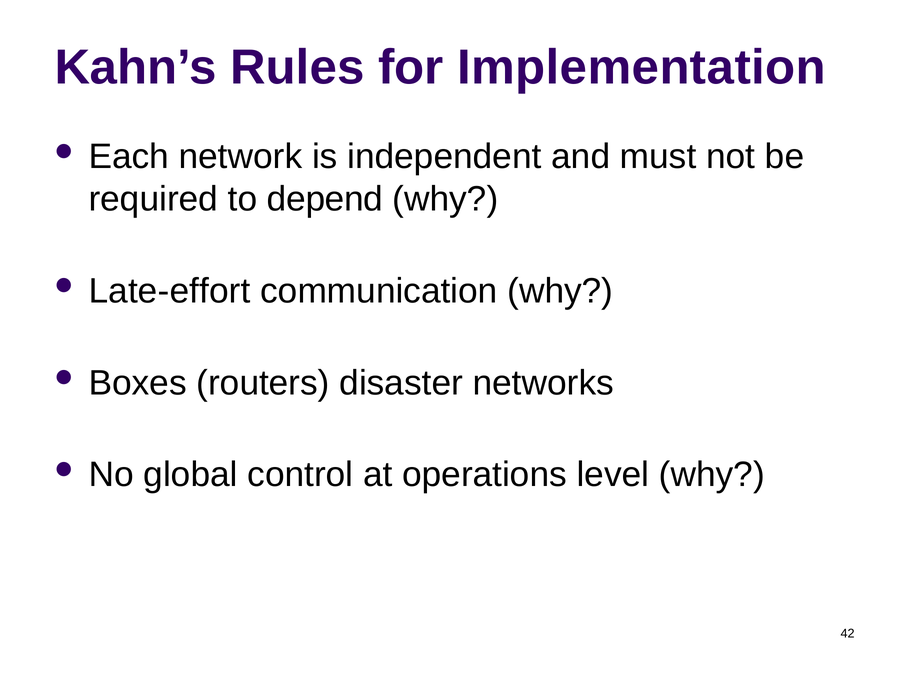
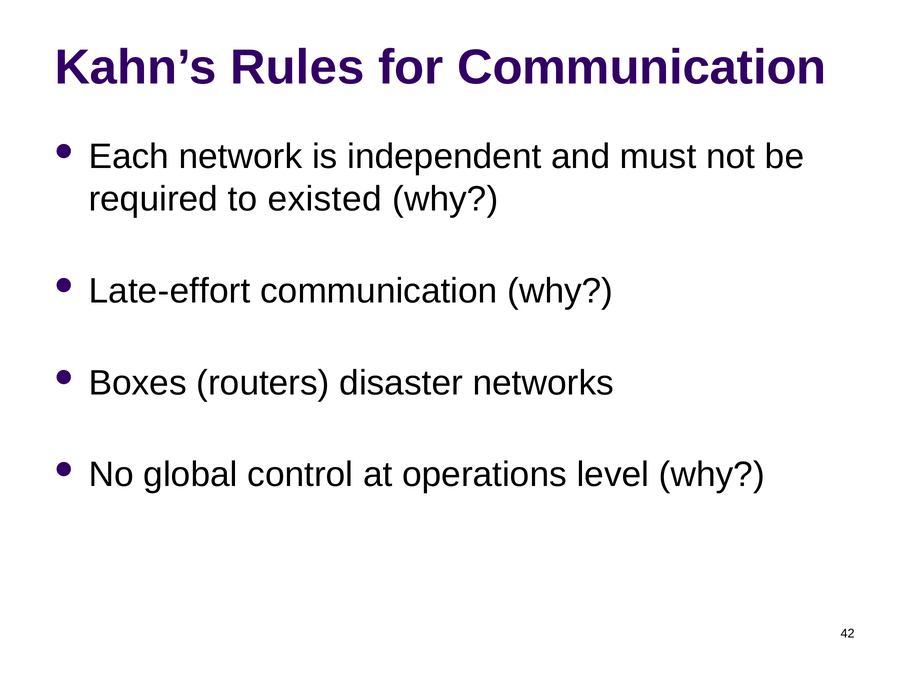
for Implementation: Implementation -> Communication (642, 68)
depend: depend -> existed (325, 199)
